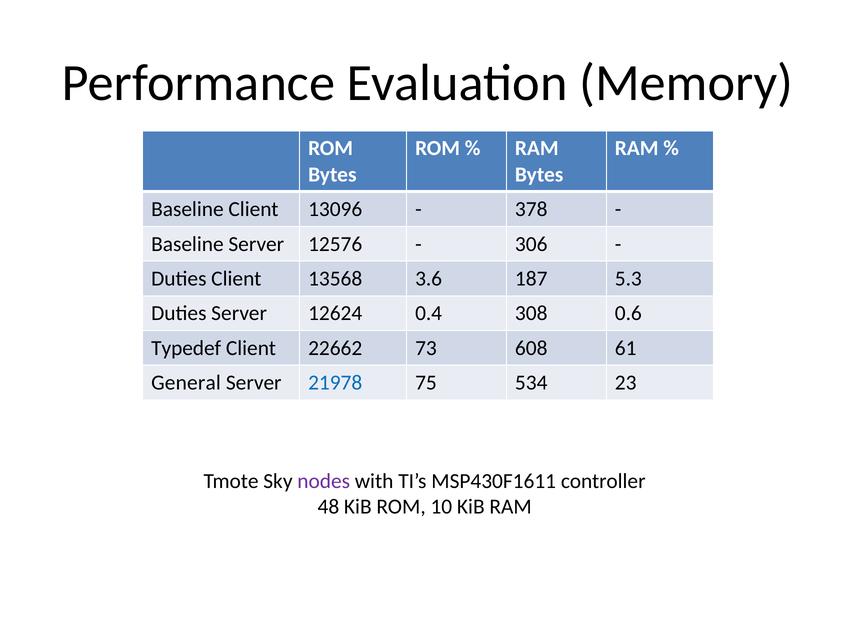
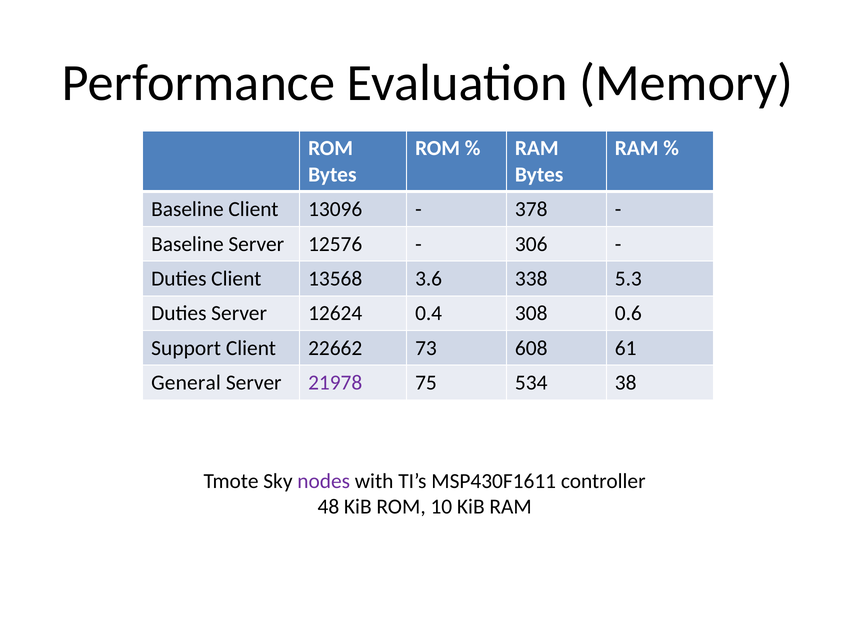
187: 187 -> 338 (531, 279)
Typedef: Typedef -> Support (186, 348)
21978 colour: blue -> purple (335, 383)
23: 23 -> 38 (626, 383)
